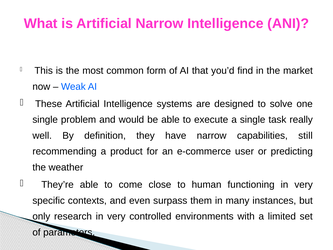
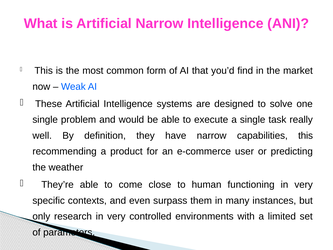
capabilities still: still -> this (306, 136)
